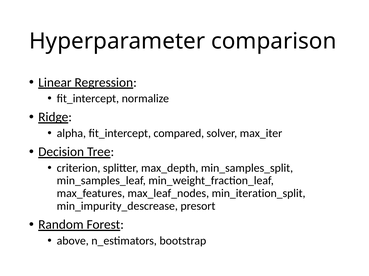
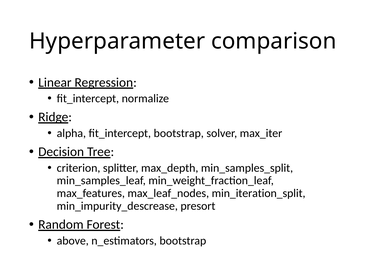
fit_intercept compared: compared -> bootstrap (179, 134)
